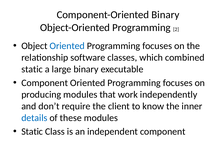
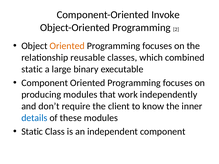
Component-Oriented Binary: Binary -> Invoke (166, 15)
Oriented colour: blue -> orange (67, 46)
software: software -> reusable (88, 58)
